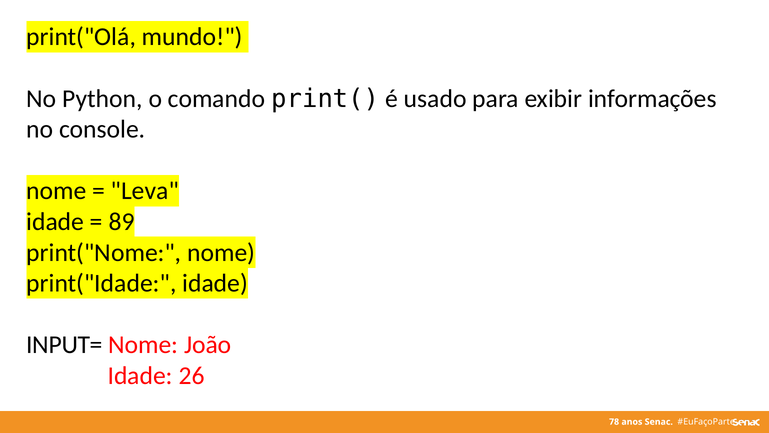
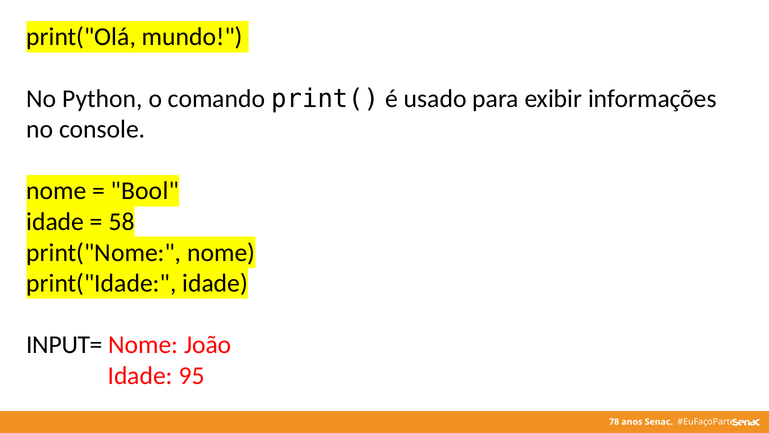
Leva: Leva -> Bool (145, 191)
89: 89 -> 58 (122, 222)
26: 26 -> 95 (192, 375)
